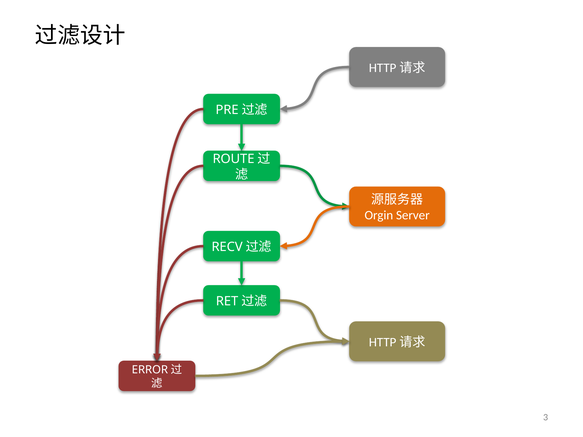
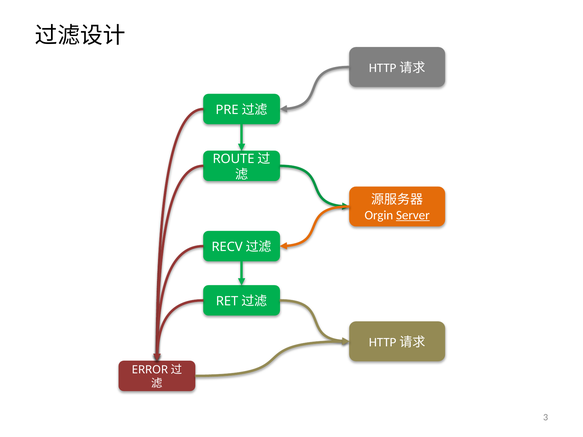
Server underline: none -> present (413, 215)
